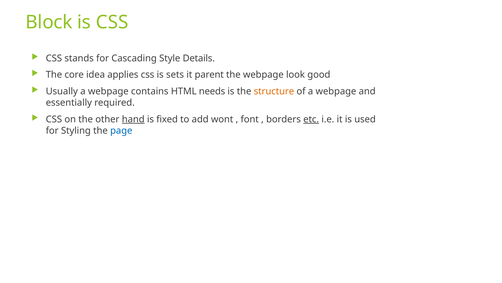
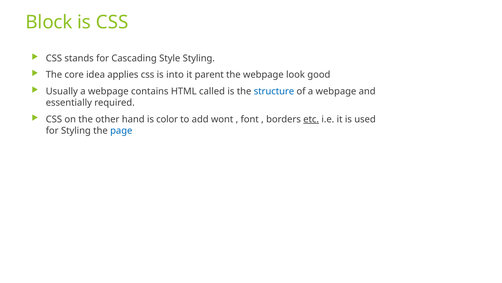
Style Details: Details -> Styling (199, 58)
sets: sets -> into (175, 75)
needs: needs -> called (212, 91)
structure colour: orange -> blue (274, 91)
hand underline: present -> none (133, 119)
fixed: fixed -> color (167, 119)
